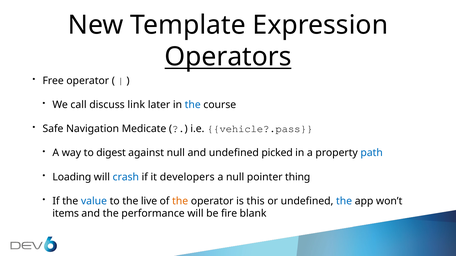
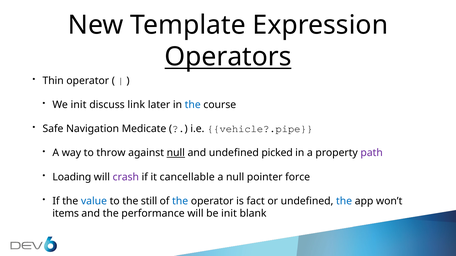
Free: Free -> Thin (53, 81)
We call: call -> init (79, 105)
vehicle?.pass: vehicle?.pass -> vehicle?.pipe (260, 129)
digest: digest -> throw (111, 153)
null underline: none -> present (176, 153)
path colour: blue -> purple (372, 153)
crash colour: blue -> purple (126, 177)
developers: developers -> cancellable (187, 177)
thing: thing -> force (298, 177)
live: live -> still (149, 201)
the colour: orange -> blue (180, 201)
this: this -> fact (256, 201)
be fire: fire -> init (229, 214)
